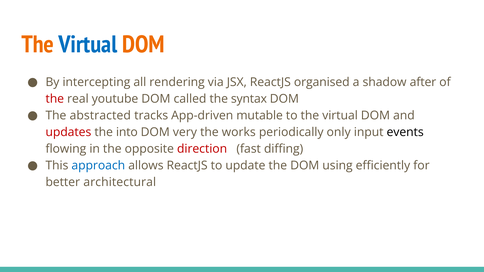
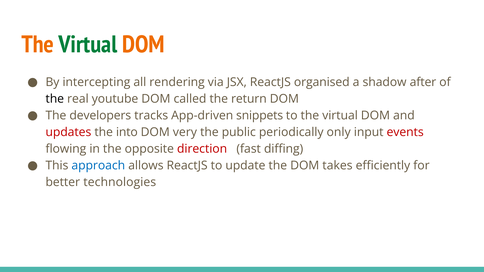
Virtual colour: blue -> green (88, 45)
the colour: red -> black (55, 99)
syntax: syntax -> return (249, 99)
abstracted: abstracted -> developers (100, 116)
mutable: mutable -> snippets (260, 116)
works: works -> public (239, 132)
events colour: black -> red (405, 132)
using: using -> takes (337, 166)
architectural: architectural -> technologies (120, 182)
